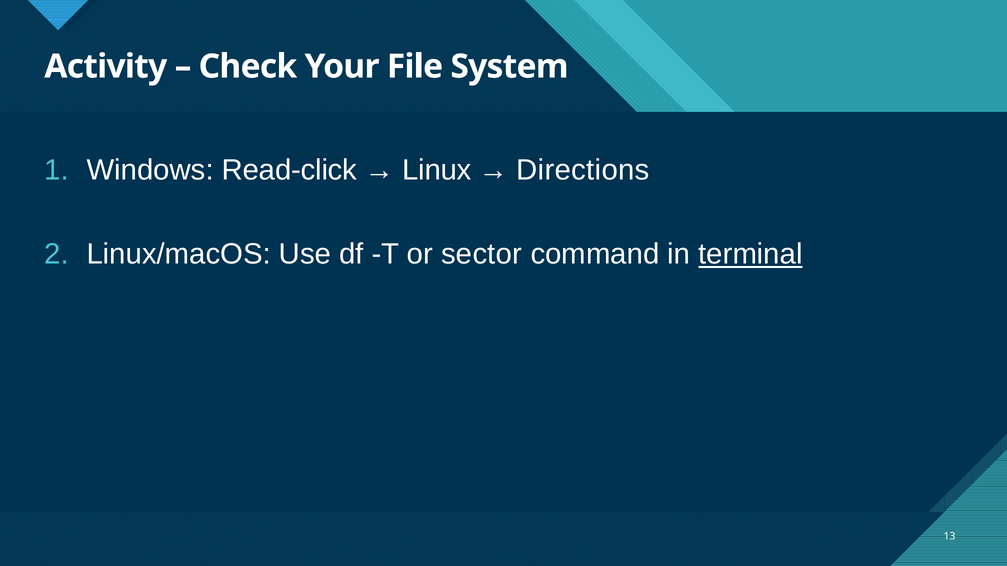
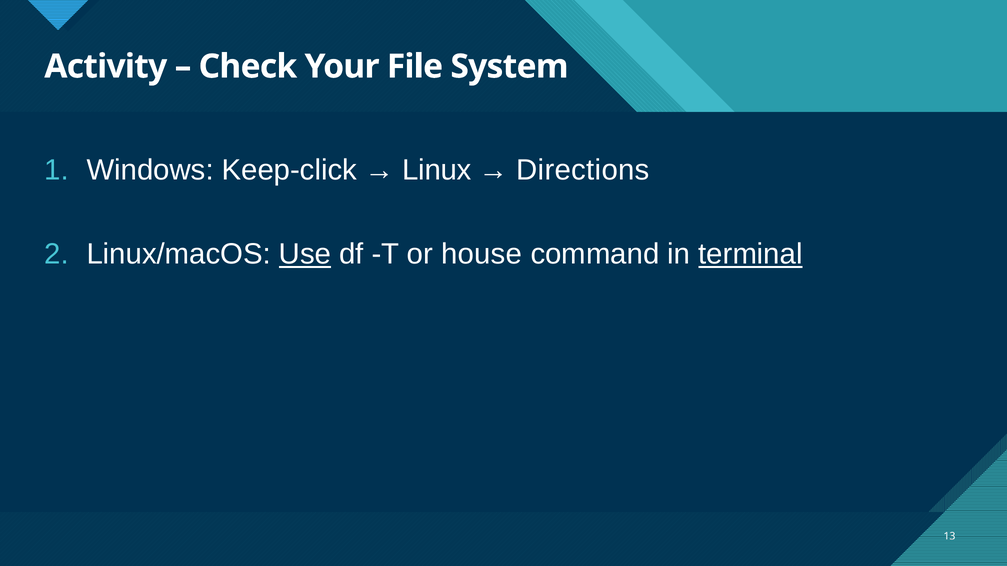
Read-click: Read-click -> Keep-click (289, 170)
Use underline: none -> present (305, 254)
sector: sector -> house (482, 254)
